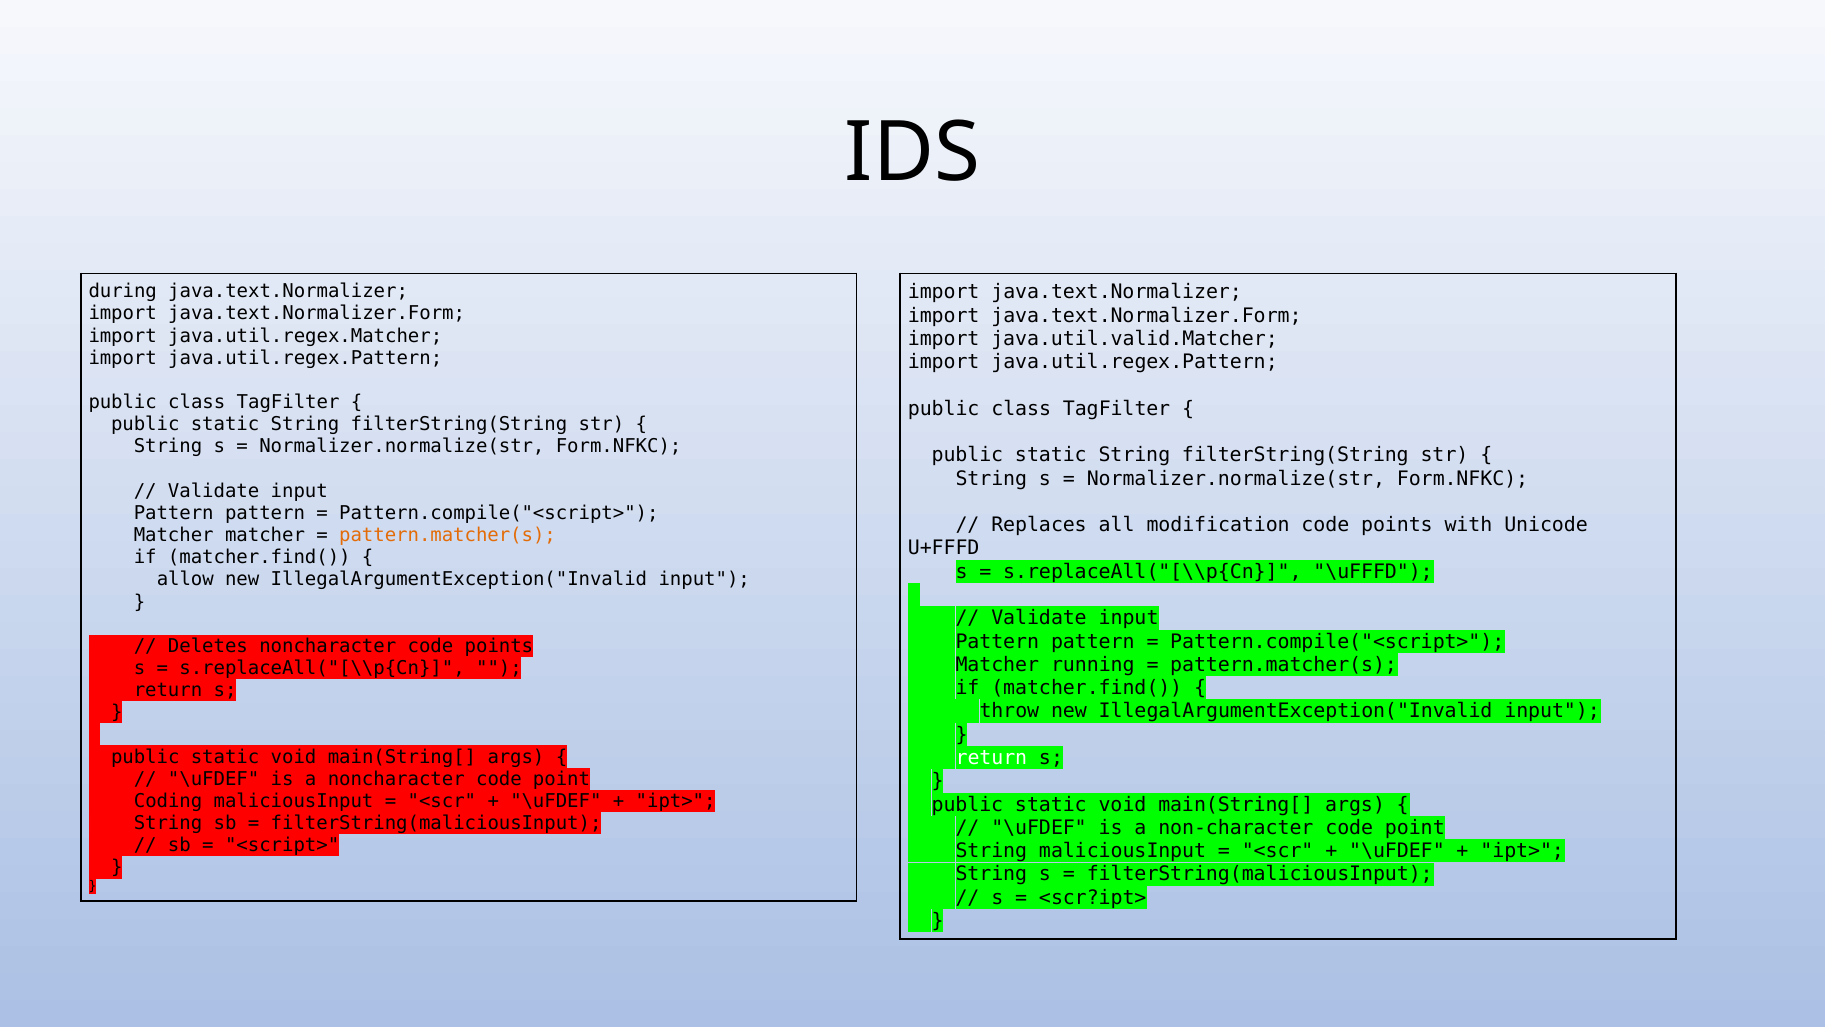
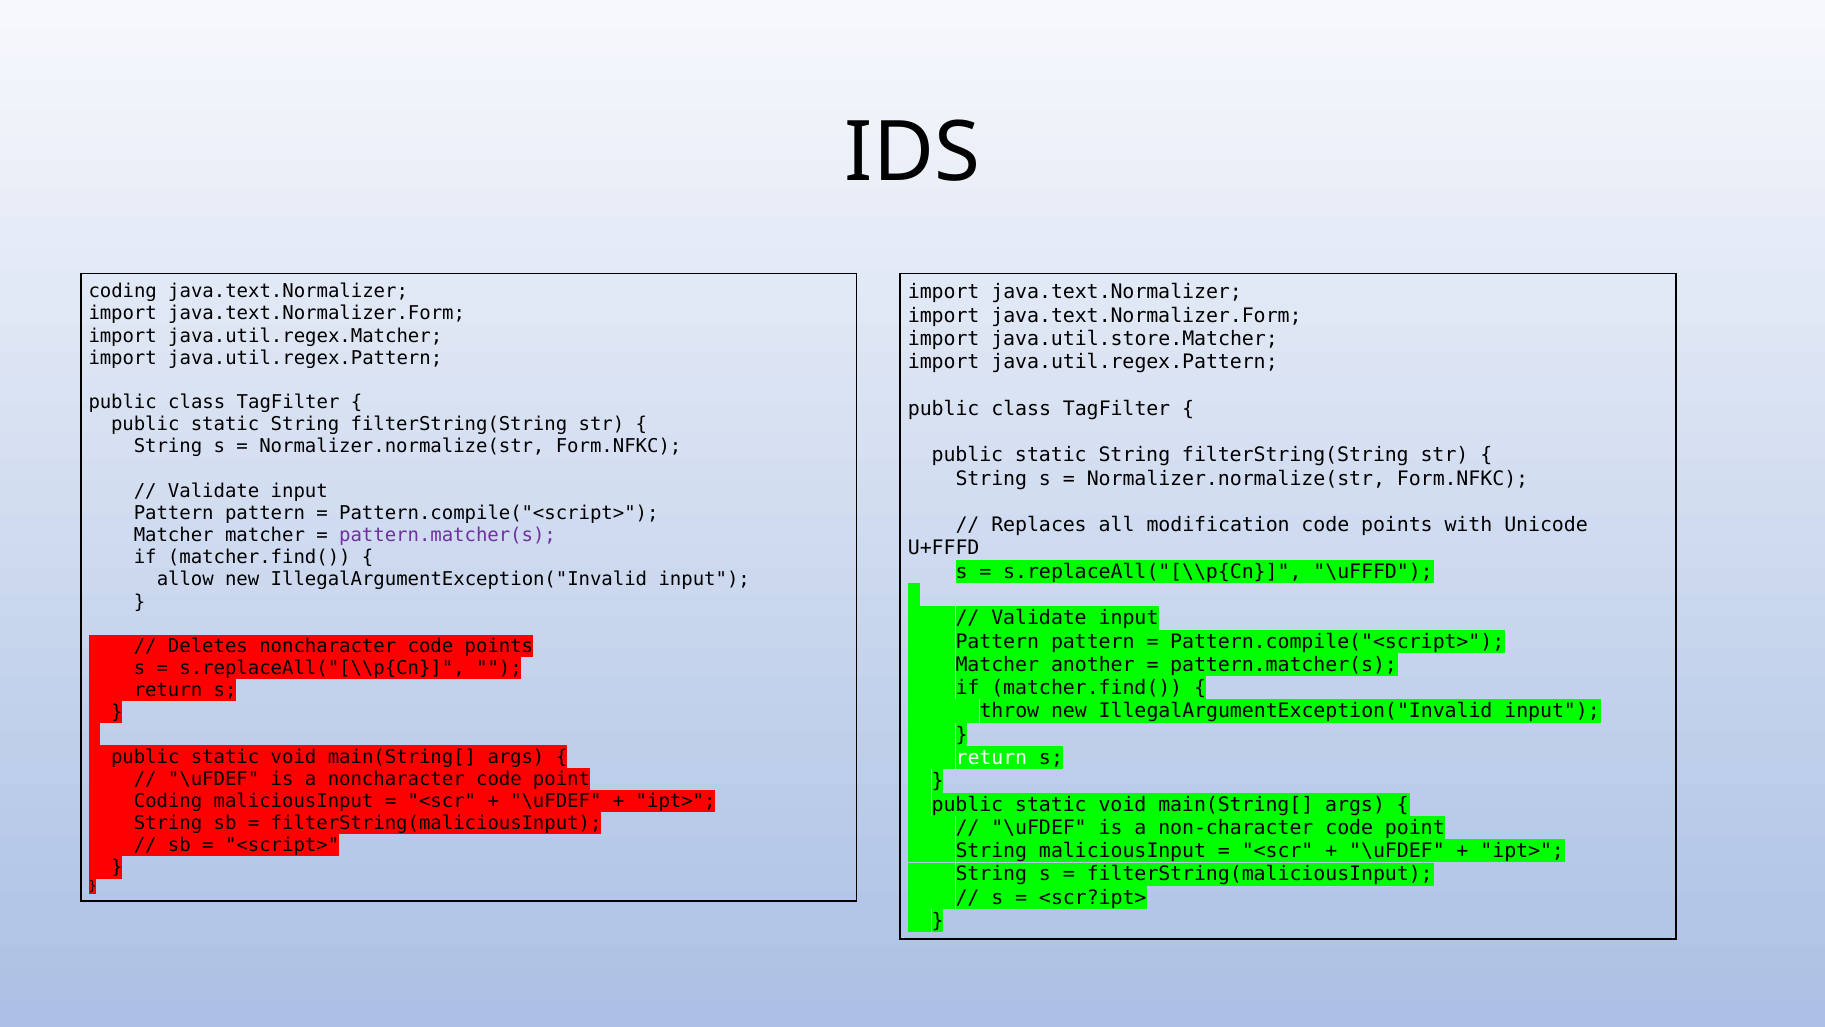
during: during -> coding (123, 291)
java.util.valid.Matcher: java.util.valid.Matcher -> java.util.store.Matcher (1135, 339)
pattern.matcher(s colour: orange -> purple (448, 535)
running: running -> another (1093, 664)
